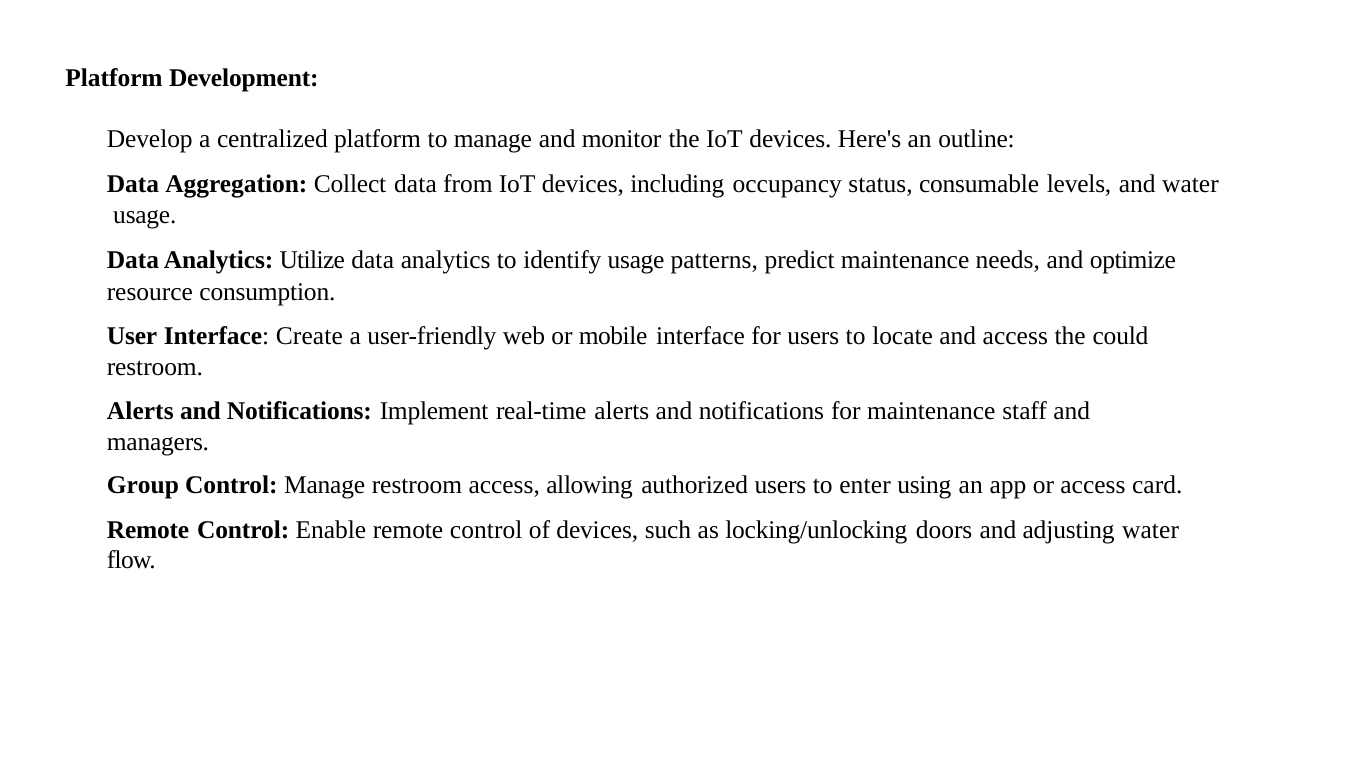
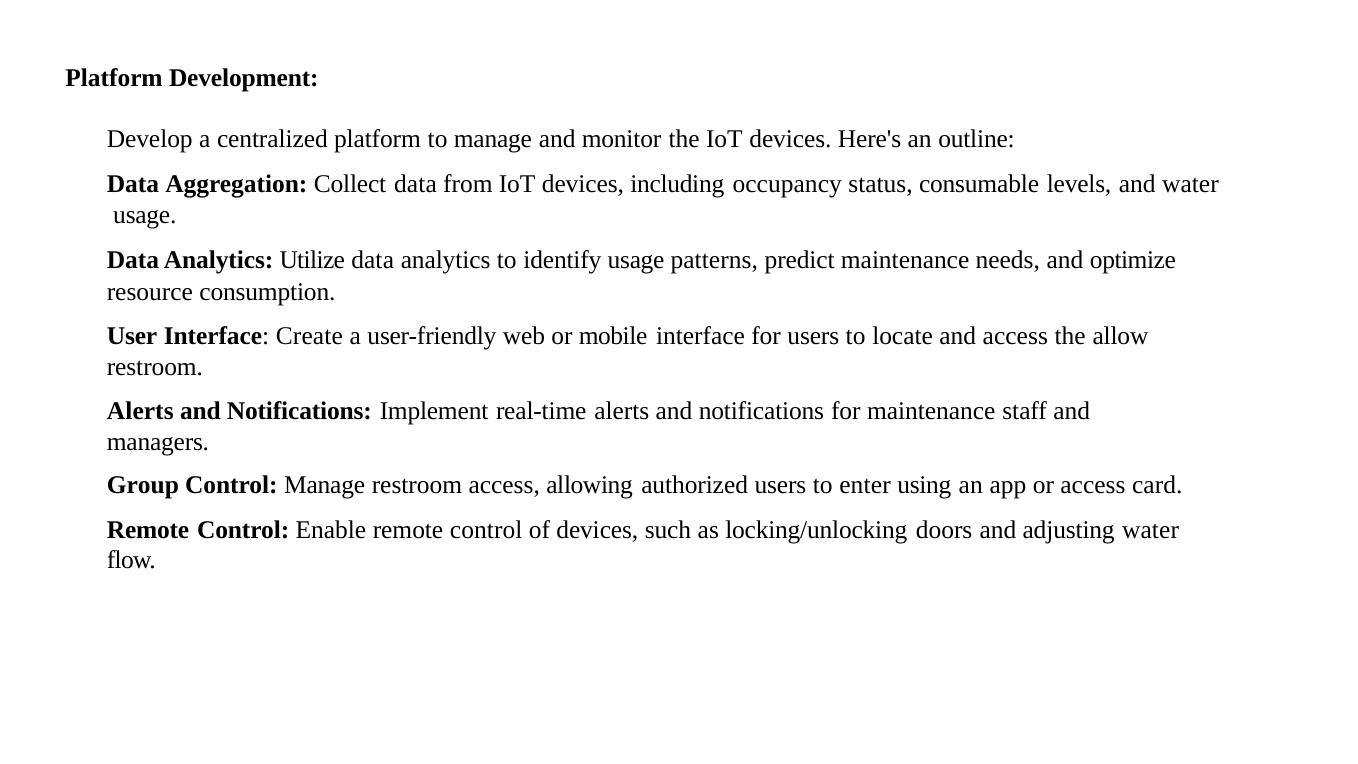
could: could -> allow (1121, 336)
